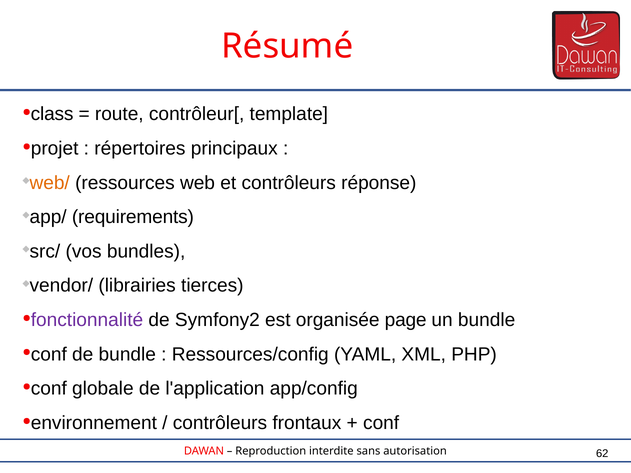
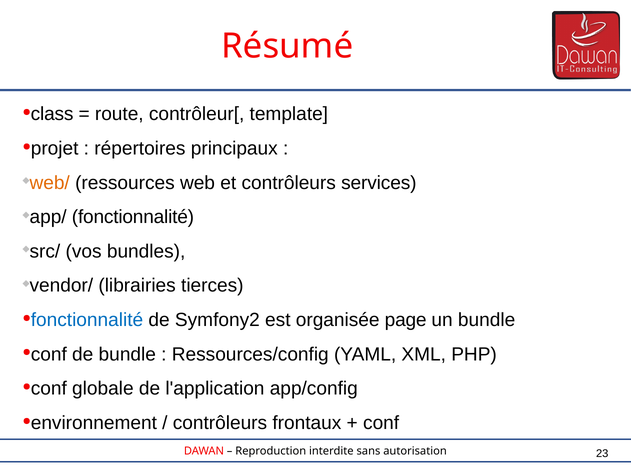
réponse: réponse -> services (379, 183)
app/ requirements: requirements -> fonctionnalité (133, 217)
fonctionnalité colour: purple -> blue (87, 320)
62: 62 -> 23 (602, 454)
